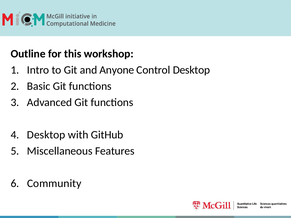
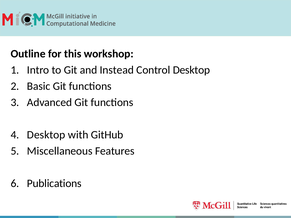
Anyone: Anyone -> Instead (117, 70)
Community: Community -> Publications (54, 184)
